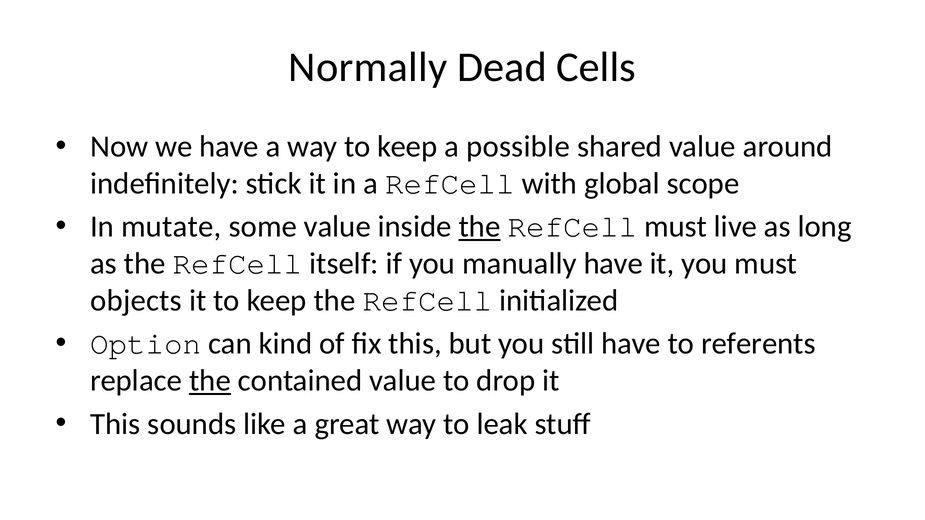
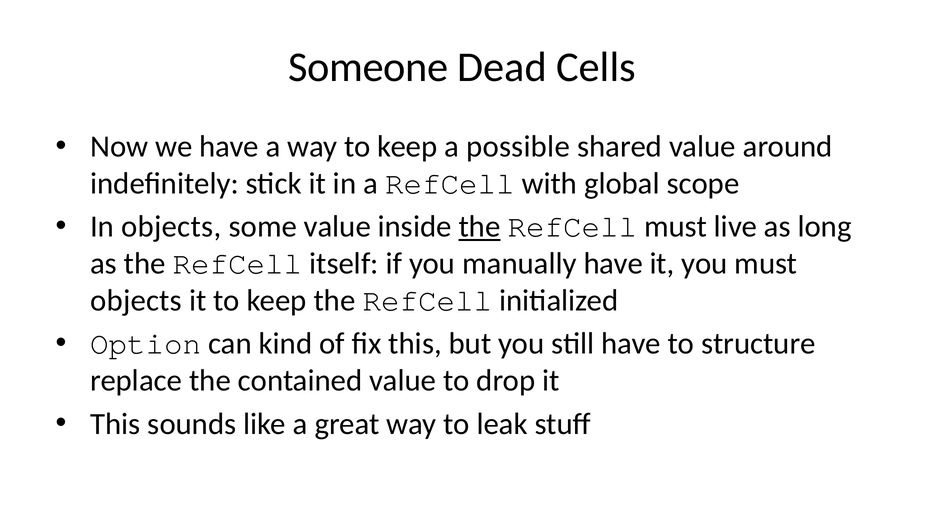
Normally: Normally -> Someone (368, 67)
In mutate: mutate -> objects (171, 227)
referents: referents -> structure (758, 344)
the underline: present -> none (210, 381)
